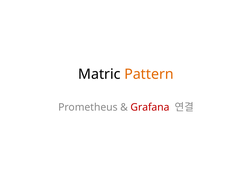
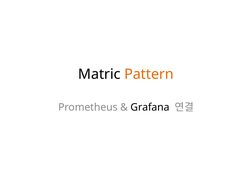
Grafana colour: red -> black (150, 107)
